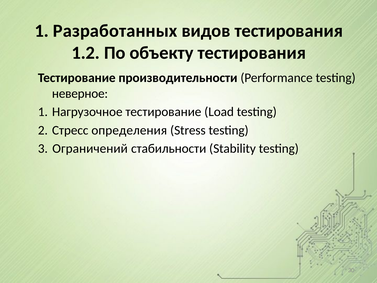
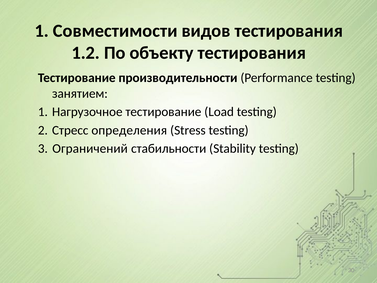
Разработанных: Разработанных -> Совместимости (115, 31)
неверное: неверное -> занятием (80, 94)
